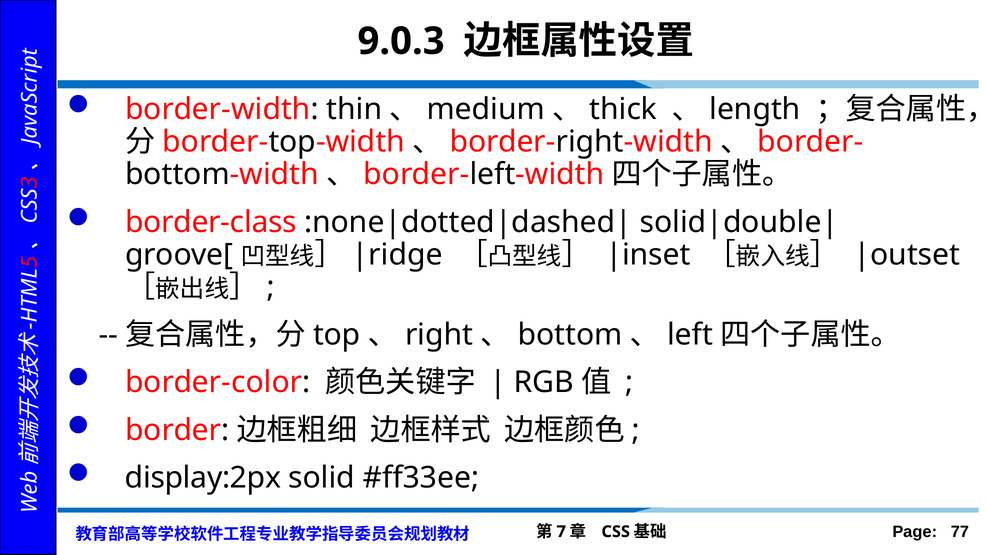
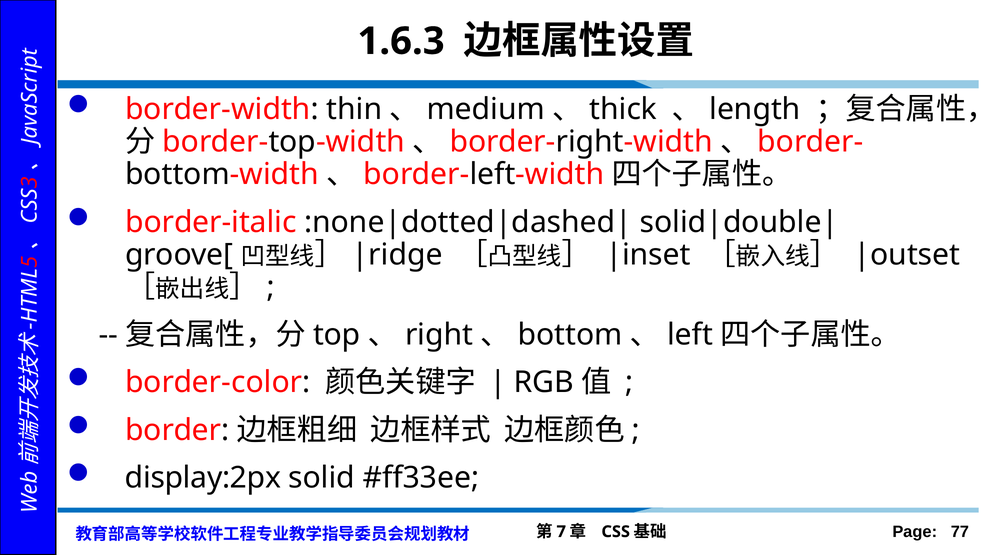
9.0.3: 9.0.3 -> 1.6.3 (401, 41)
border-class: border-class -> border-italic (211, 222)
